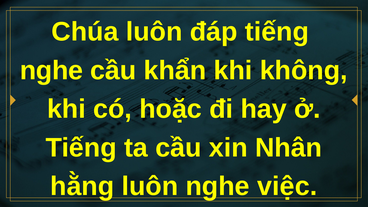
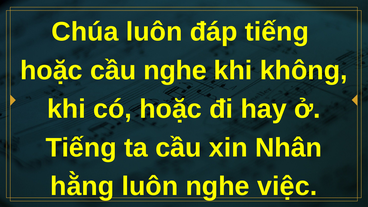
nghe: nghe -> hoặc (51, 70)
cầu khẩn: khẩn -> nghe (175, 70)
